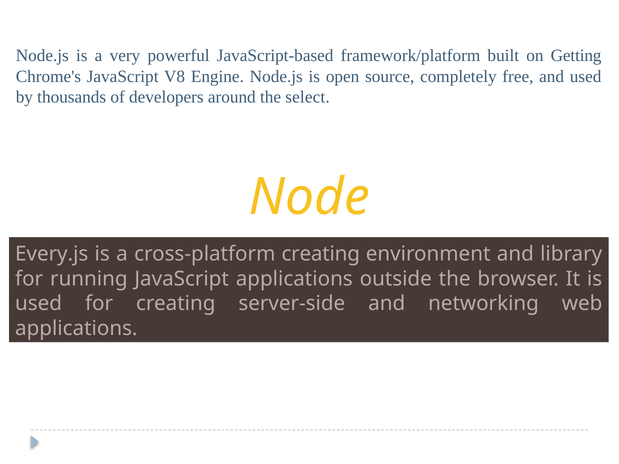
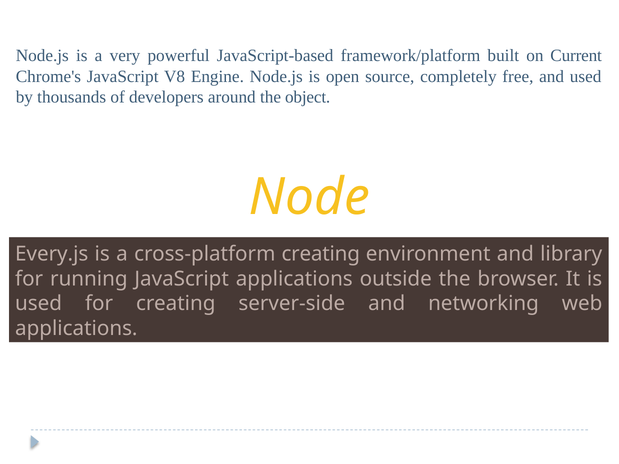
Getting: Getting -> Current (576, 56)
select: select -> object (308, 97)
